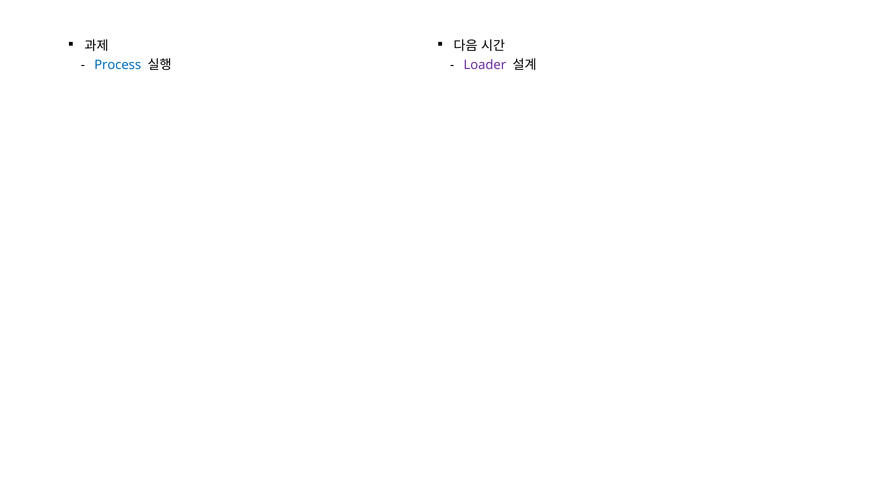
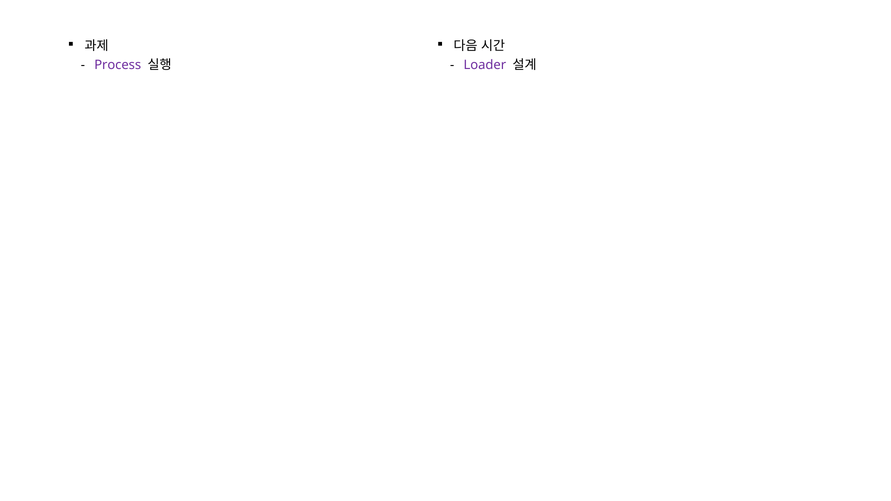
Process colour: blue -> purple (118, 65)
